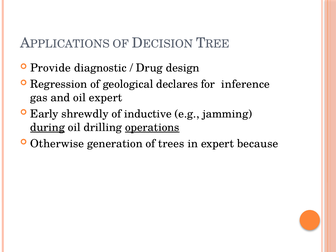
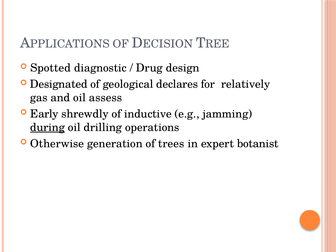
Provide: Provide -> Spotted (51, 68)
Regression: Regression -> Designated (59, 84)
inference: inference -> relatively (246, 84)
oil expert: expert -> assess (106, 98)
operations underline: present -> none (152, 127)
because: because -> botanist (258, 144)
